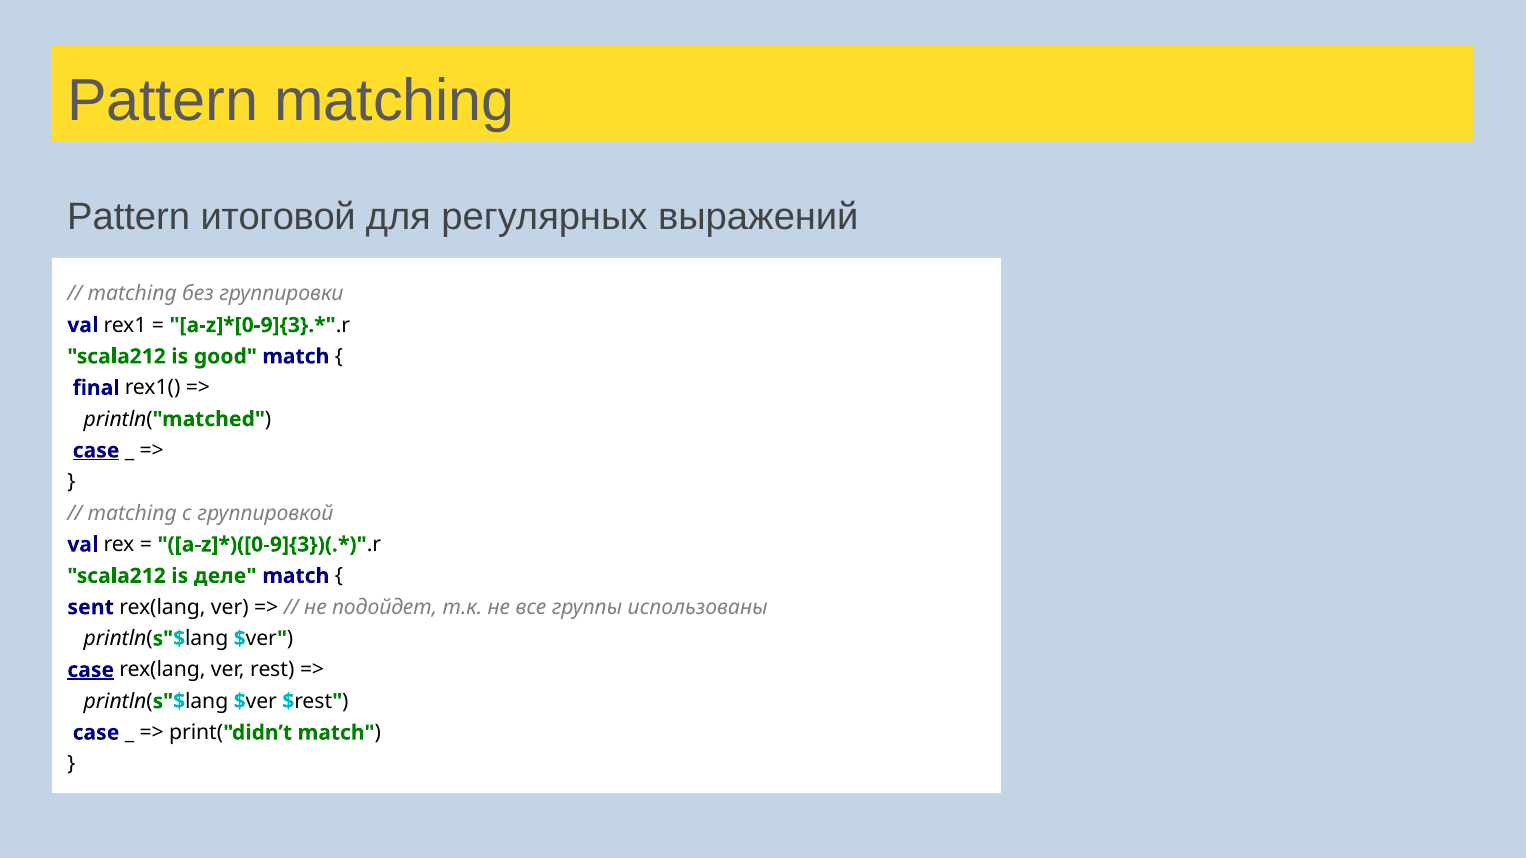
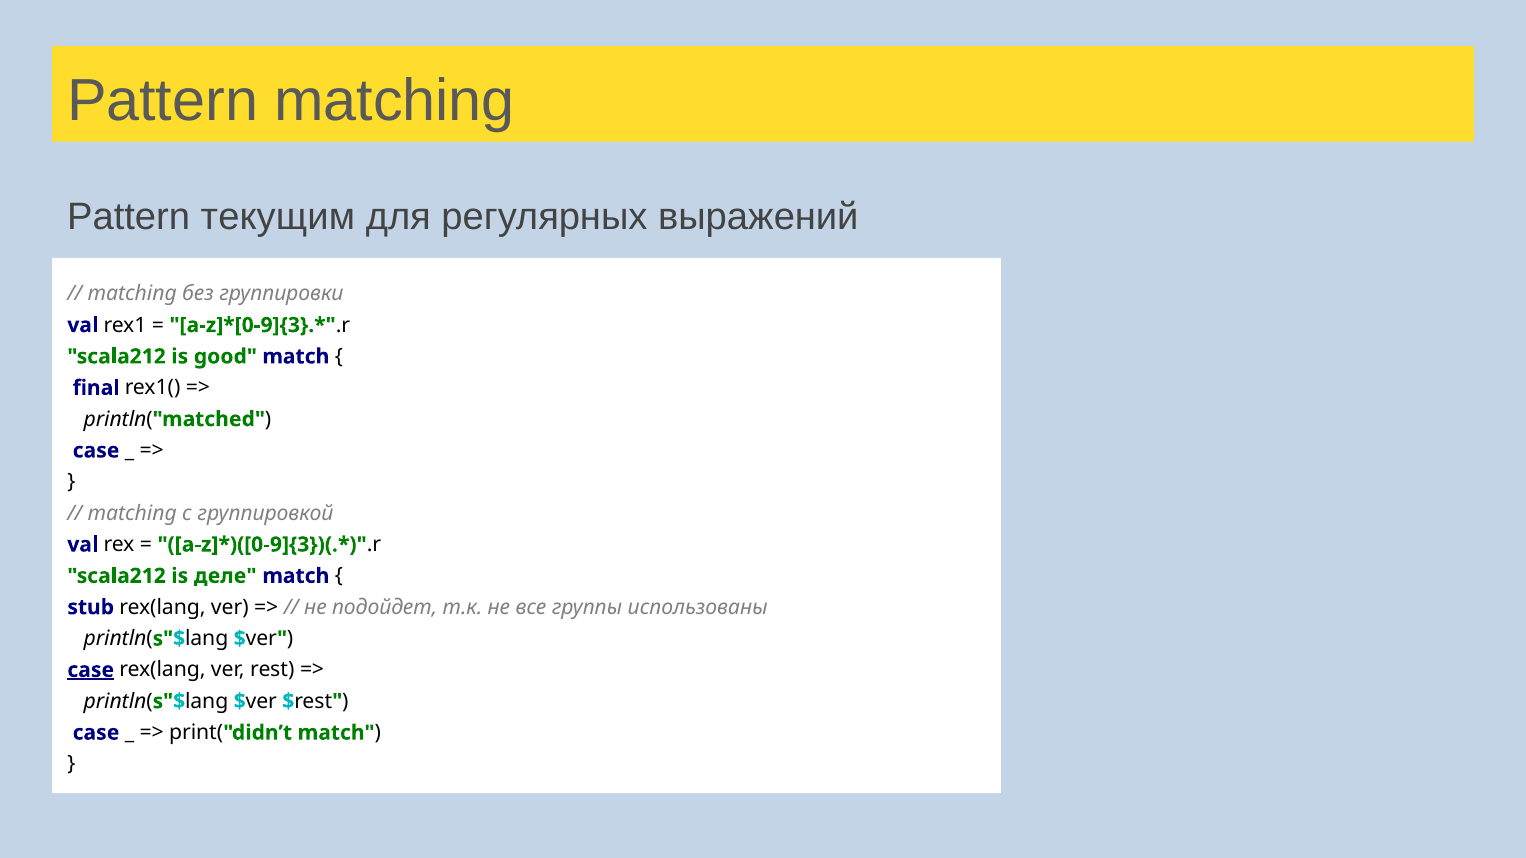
итоговой: итоговой -> текущим (278, 217)
case underline: present -> none (96, 451)
sent: sent -> stub (91, 608)
